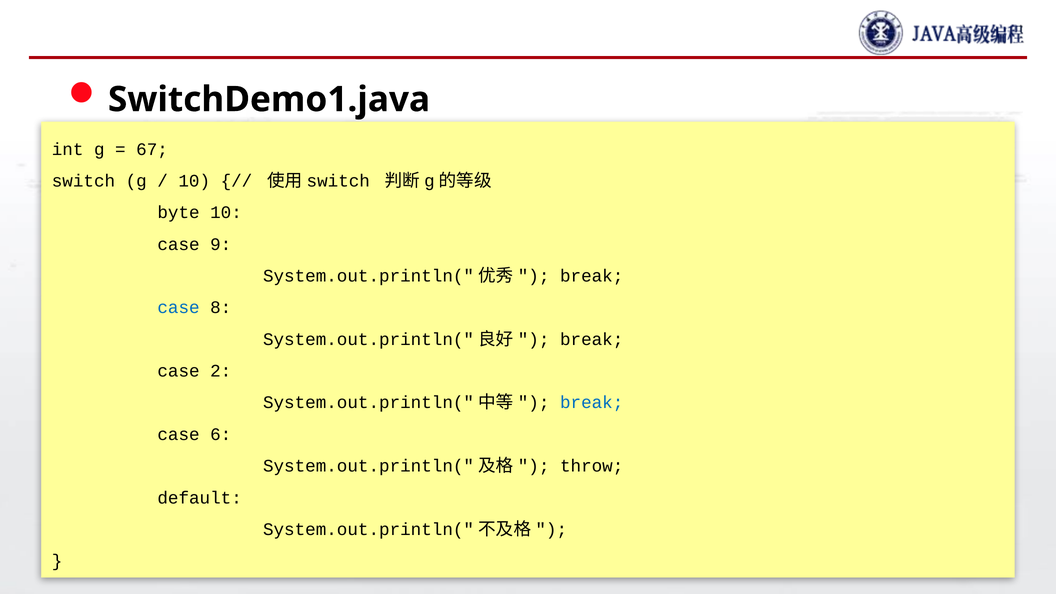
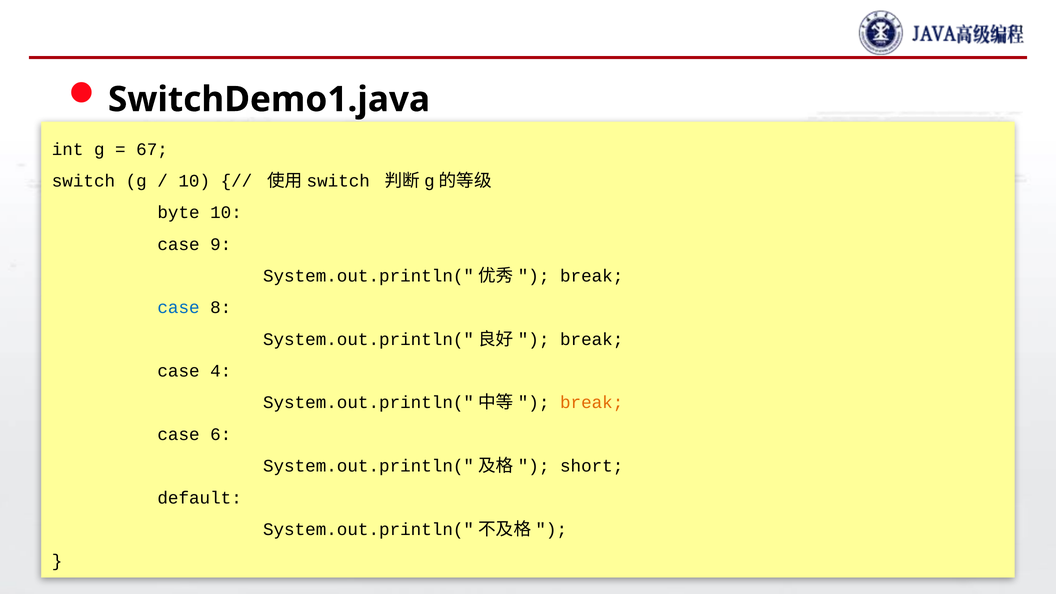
2: 2 -> 4 (221, 371)
break colour: blue -> orange (592, 403)
throw: throw -> short (592, 466)
